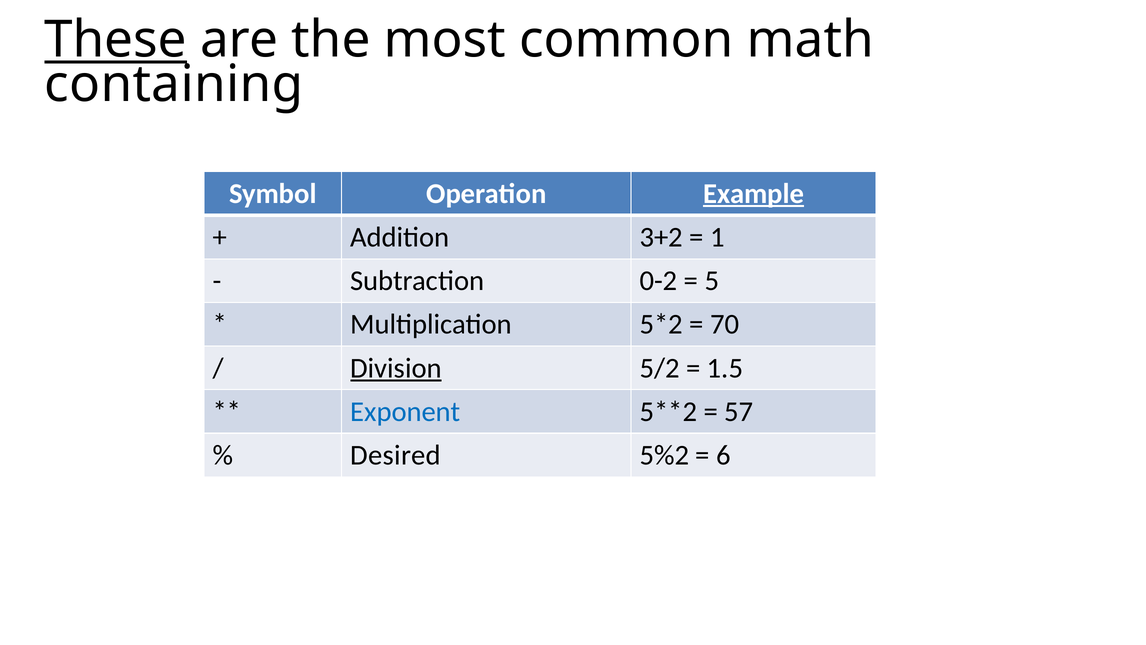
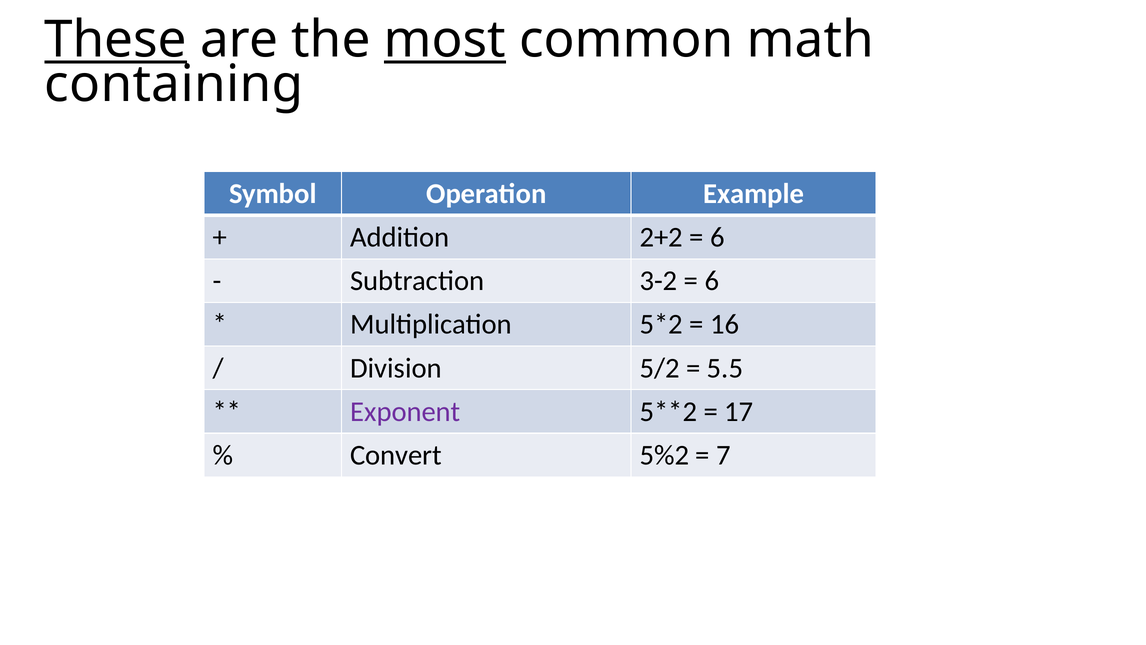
most underline: none -> present (445, 40)
Example underline: present -> none (754, 194)
3+2: 3+2 -> 2+2 (661, 237)
1: 1 -> 6 (717, 237)
0-2: 0-2 -> 3-2 (658, 281)
5: 5 -> 6 (712, 281)
70: 70 -> 16 (725, 324)
Division underline: present -> none (396, 368)
1.5: 1.5 -> 5.5 (725, 368)
Exponent colour: blue -> purple (405, 411)
57: 57 -> 17 (739, 411)
Desired: Desired -> Convert (396, 455)
6: 6 -> 7 (723, 455)
